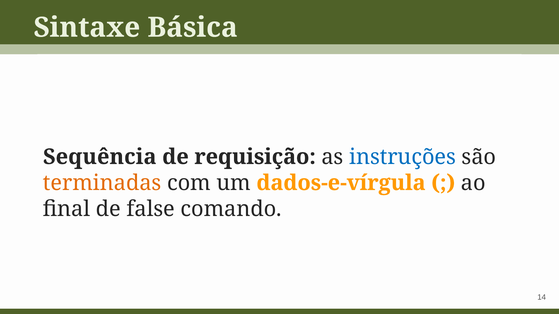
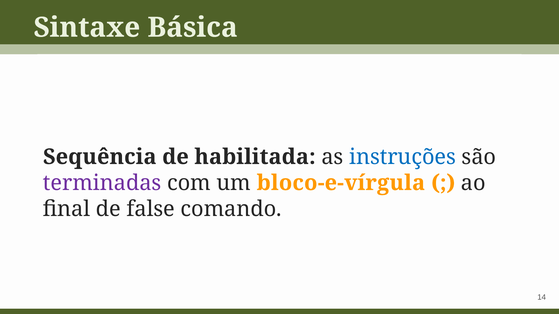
requisição: requisição -> habilitada (255, 157)
terminadas colour: orange -> purple (102, 183)
dados-e-vírgula: dados-e-vírgula -> bloco-e-vírgula (341, 183)
